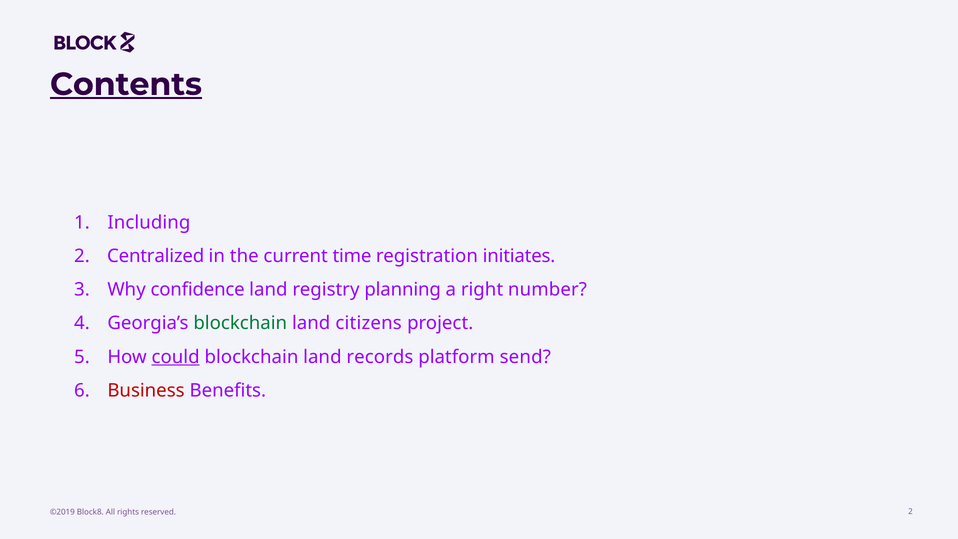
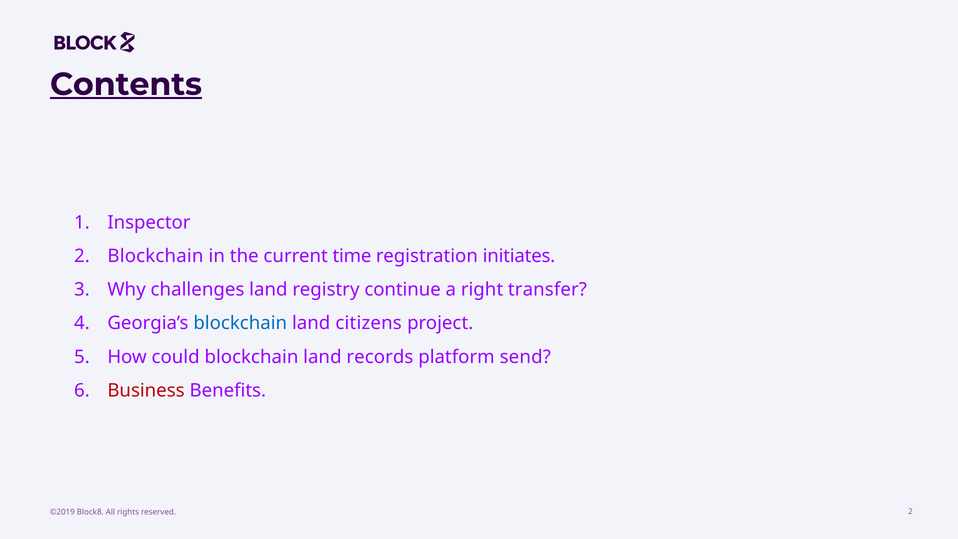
Including: Including -> Inspector (149, 223)
Centralized: Centralized -> Blockchain (155, 256)
confidence: confidence -> challenges (198, 290)
planning: planning -> continue (403, 290)
number: number -> transfer (547, 290)
blockchain colour: green -> blue (240, 323)
could underline: present -> none (176, 357)
